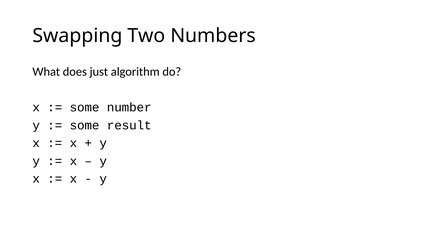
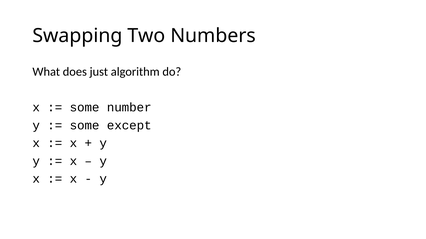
result: result -> except (129, 126)
